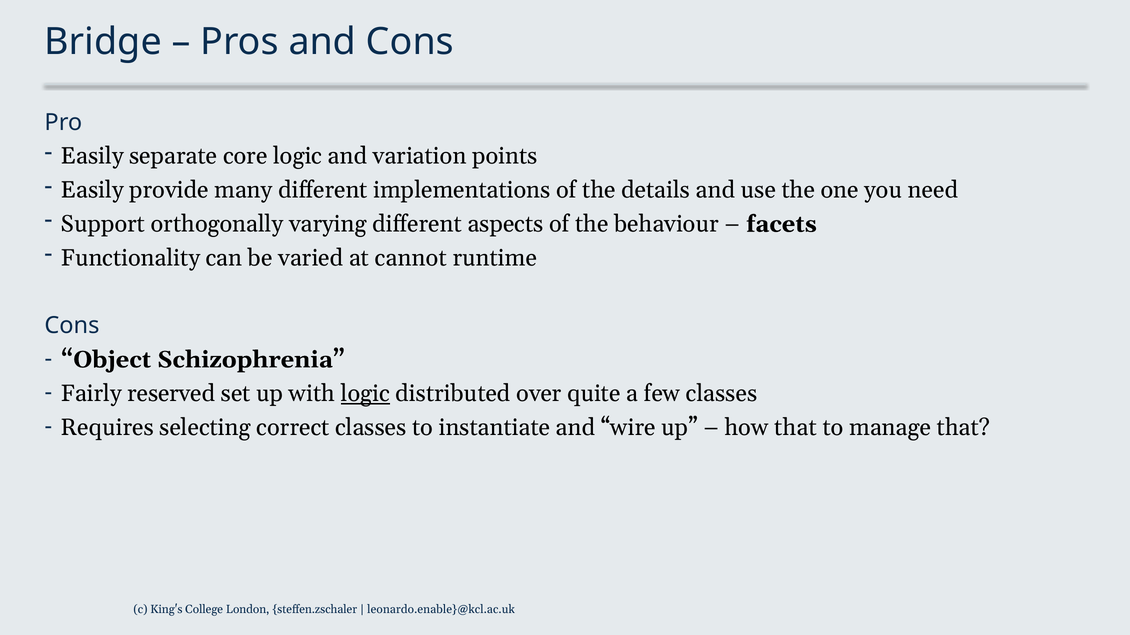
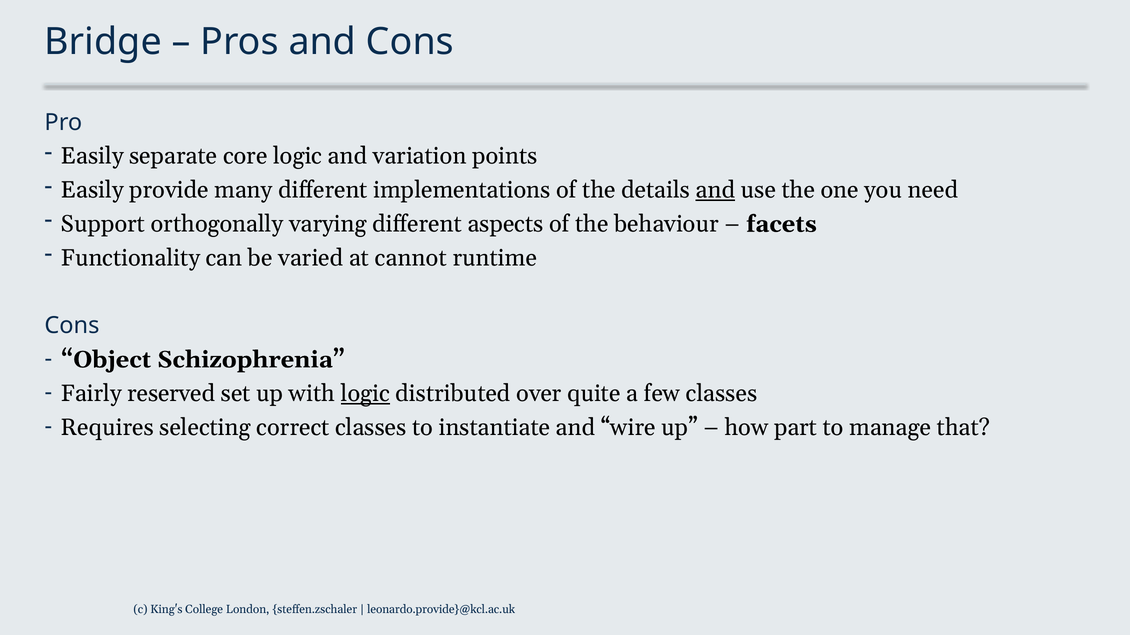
and underline: none -> present (715, 190)
how that: that -> part (796, 428)
leonardo.enable}@kcl.ac.uk: leonardo.enable}@kcl.ac.uk -> leonardo.provide}@kcl.ac.uk (441, 610)
